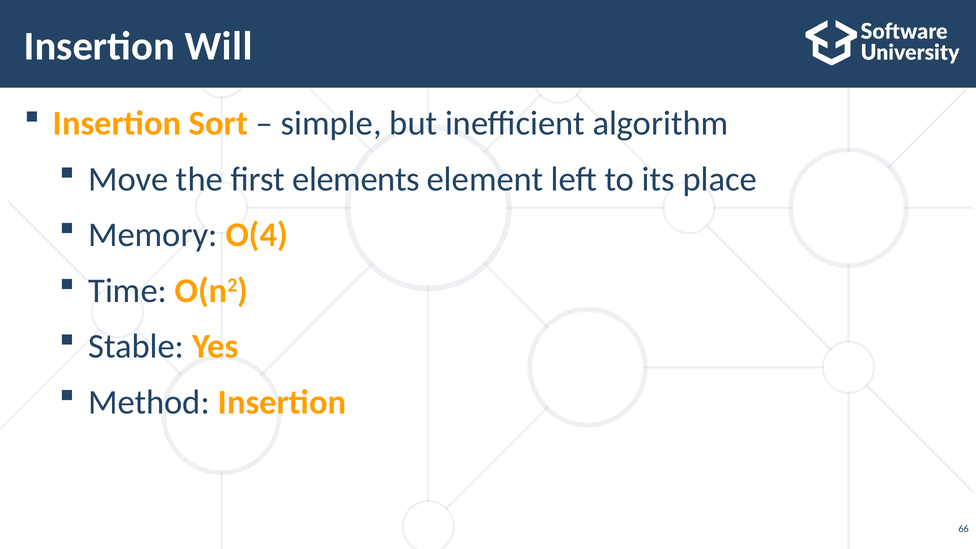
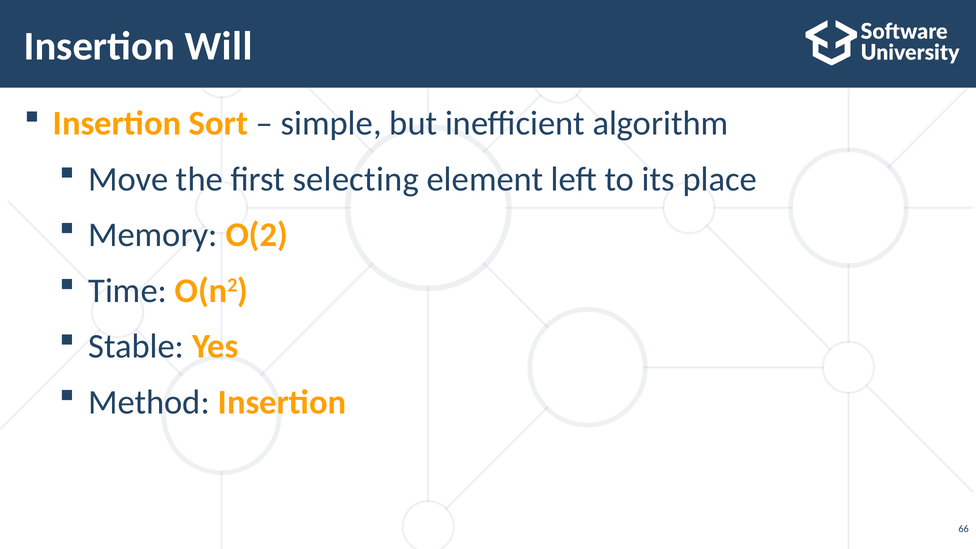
elements: elements -> selecting (356, 179)
O(4: O(4 -> O(2 (257, 235)
